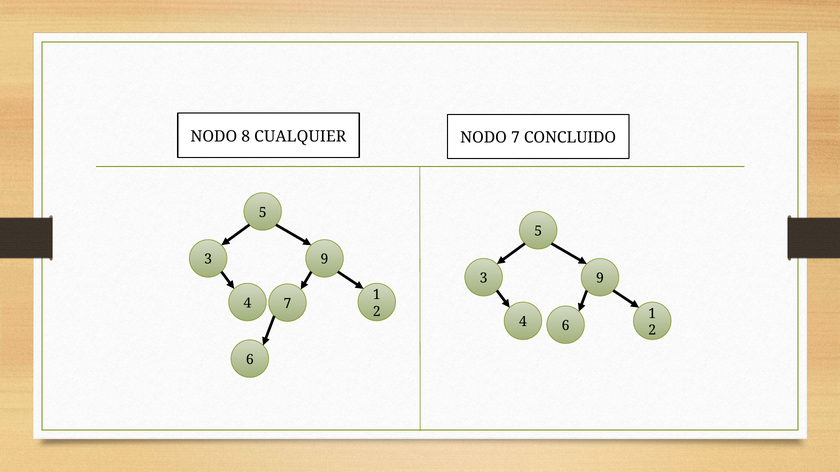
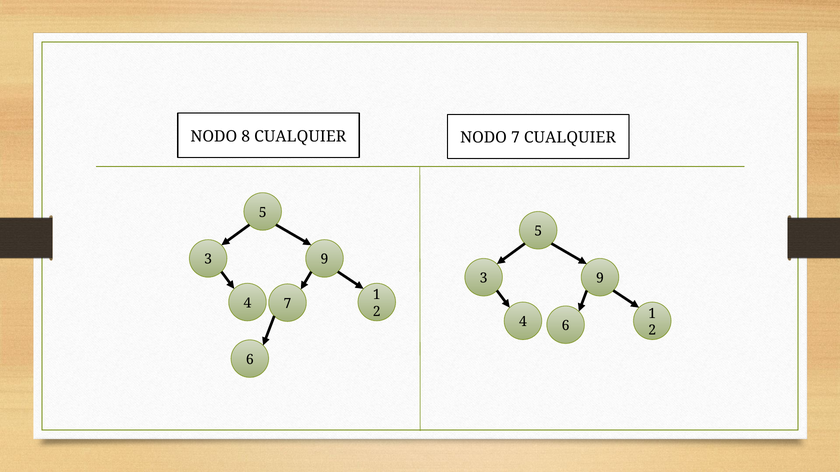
7 CONCLUIDO: CONCLUIDO -> CUALQUIER (570, 138)
